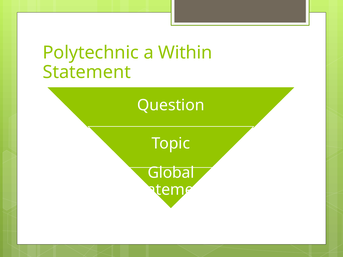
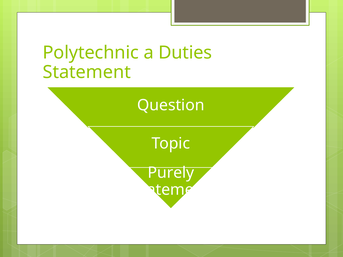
Within: Within -> Duties (185, 53)
Global: Global -> Purely (171, 173)
